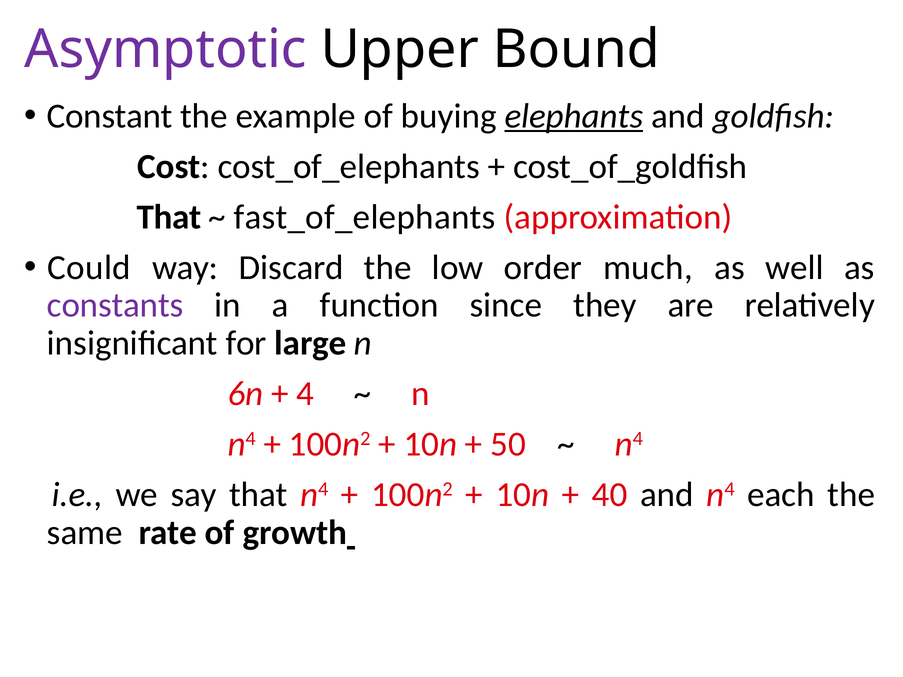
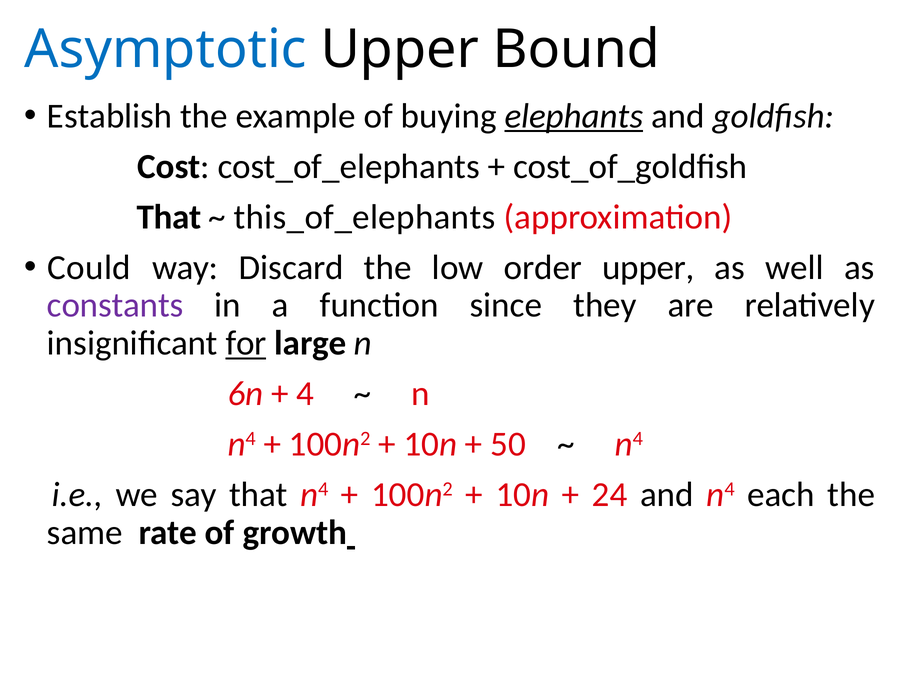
Asymptotic colour: purple -> blue (166, 49)
Constant: Constant -> Establish (110, 116)
fast_of_elephants: fast_of_elephants -> this_of_elephants (365, 217)
order much: much -> upper (648, 268)
for underline: none -> present (246, 343)
40: 40 -> 24 (610, 495)
